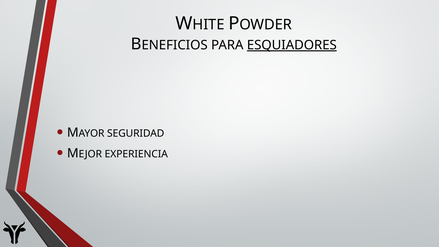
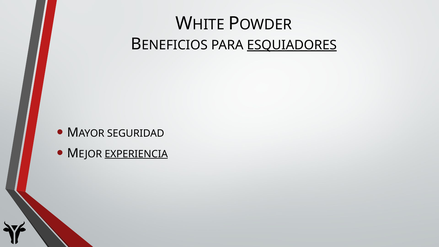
EXPERIENCIA underline: none -> present (136, 154)
